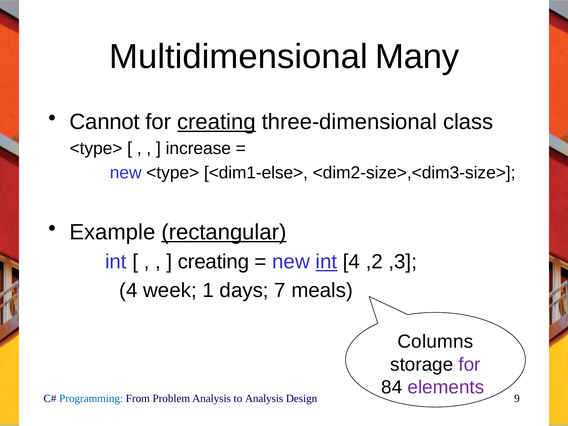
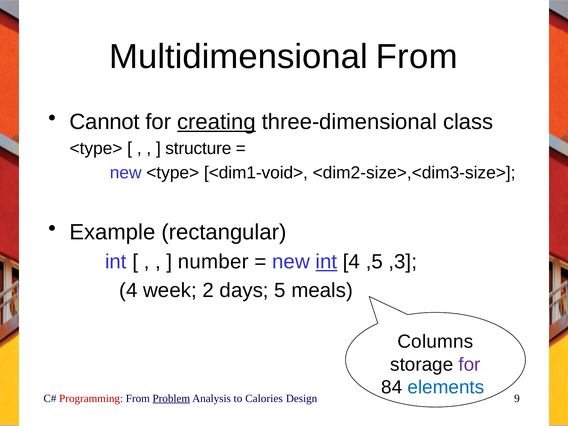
Multidimensional Many: Many -> From (417, 57)
increase: increase -> structure (198, 149)
<dim1-else>: <dim1-else> -> <dim1-void> (256, 173)
rectangular underline: present -> none (224, 232)
creating: creating -> number (213, 262)
,2: ,2 -> ,5 (374, 262)
1: 1 -> 2 (208, 290)
7: 7 -> 5 (280, 290)
elements colour: purple -> blue (446, 387)
Programming colour: blue -> red (91, 398)
Problem underline: none -> present (171, 398)
to Analysis: Analysis -> Calories (264, 398)
